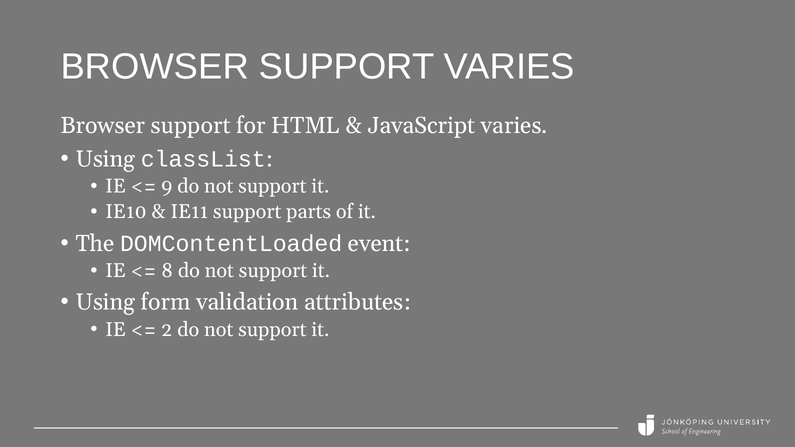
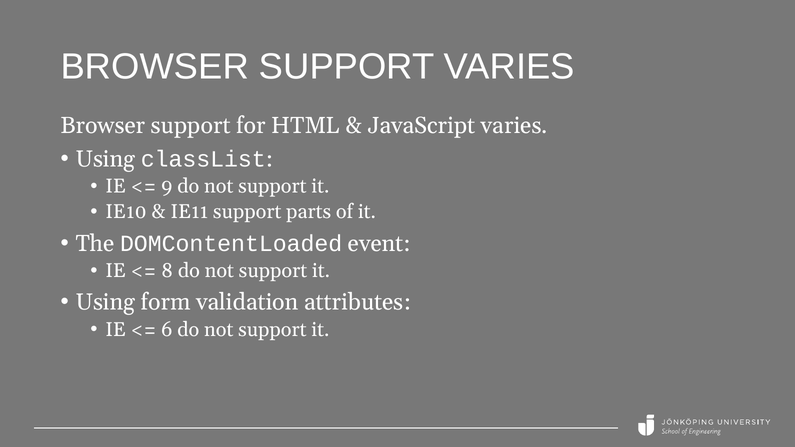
2: 2 -> 6 (167, 330)
